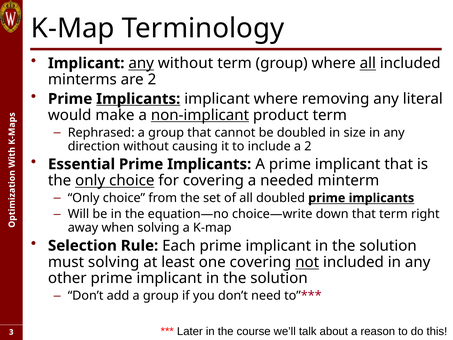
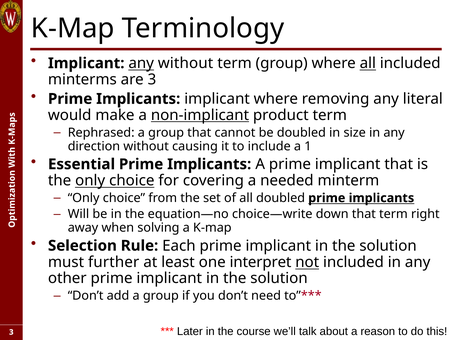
are 2: 2 -> 3 (152, 79)
Implicants underline: present -> none (138, 99)
a 2: 2 -> 1 (308, 146)
must solving: solving -> further (114, 262)
one covering: covering -> interpret (261, 262)
